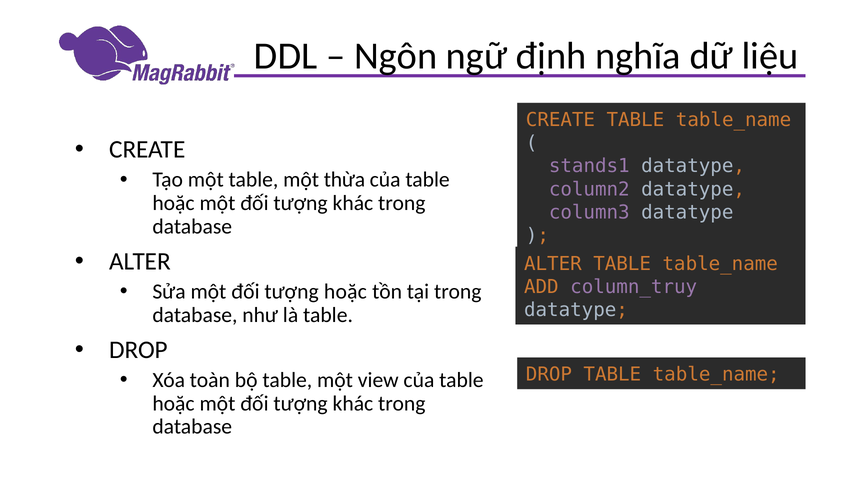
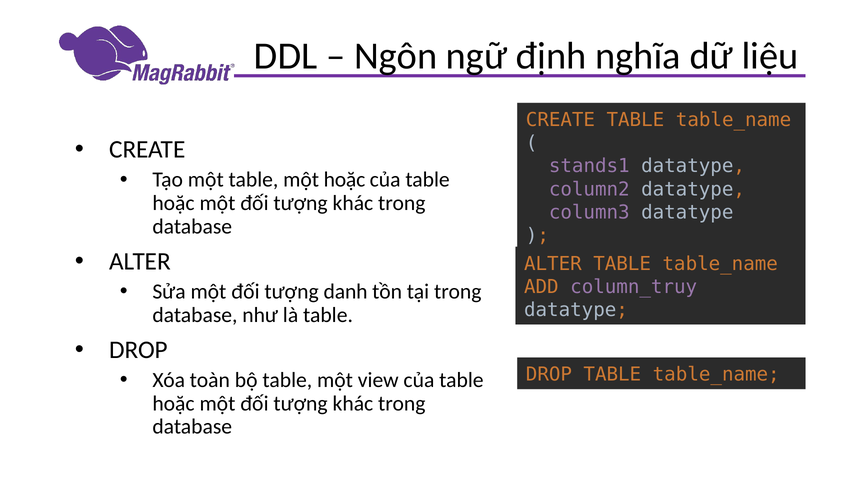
một thừa: thừa -> hoặc (344, 180)
tượng hoặc: hoặc -> danh (346, 291)
